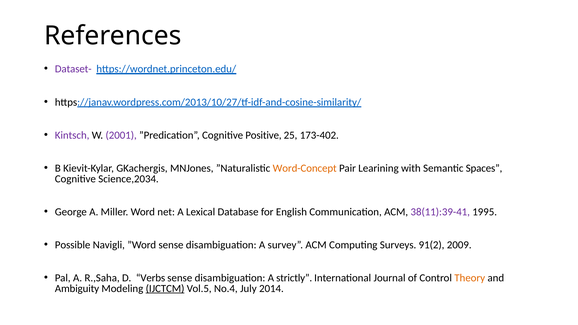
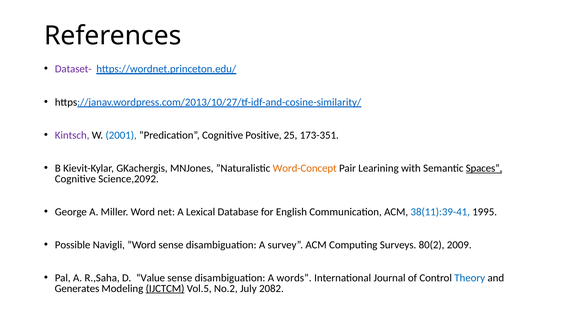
2001 colour: purple -> blue (121, 135)
173-402: 173-402 -> 173-351 (319, 135)
Spaces underline: none -> present (484, 168)
Science,2034: Science,2034 -> Science,2092 (128, 179)
38(11):39-41 colour: purple -> blue (440, 212)
91(2: 91(2 -> 80(2 (432, 245)
Verbs: Verbs -> Value (151, 278)
strictly: strictly -> words (294, 278)
Theory colour: orange -> blue (470, 278)
Ambiguity: Ambiguity -> Generates (77, 289)
No.4: No.4 -> No.2 (226, 289)
2014: 2014 -> 2082 (271, 289)
